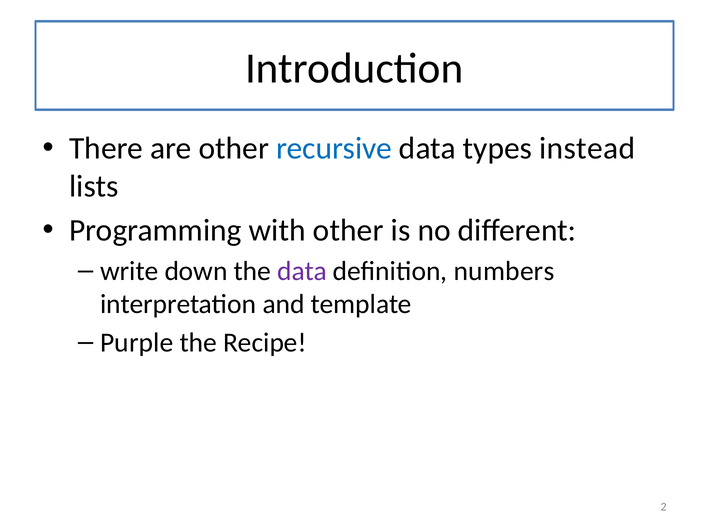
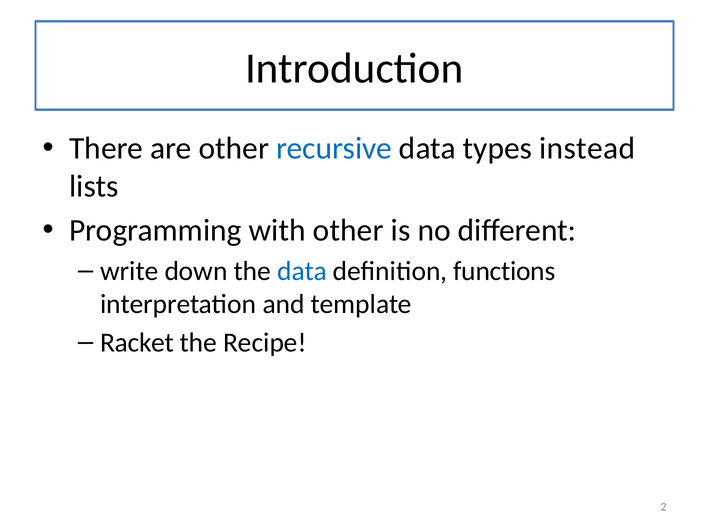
data colour: purple -> blue (302, 271)
numbers: numbers -> functions (504, 271)
Purple: Purple -> Racket (137, 343)
